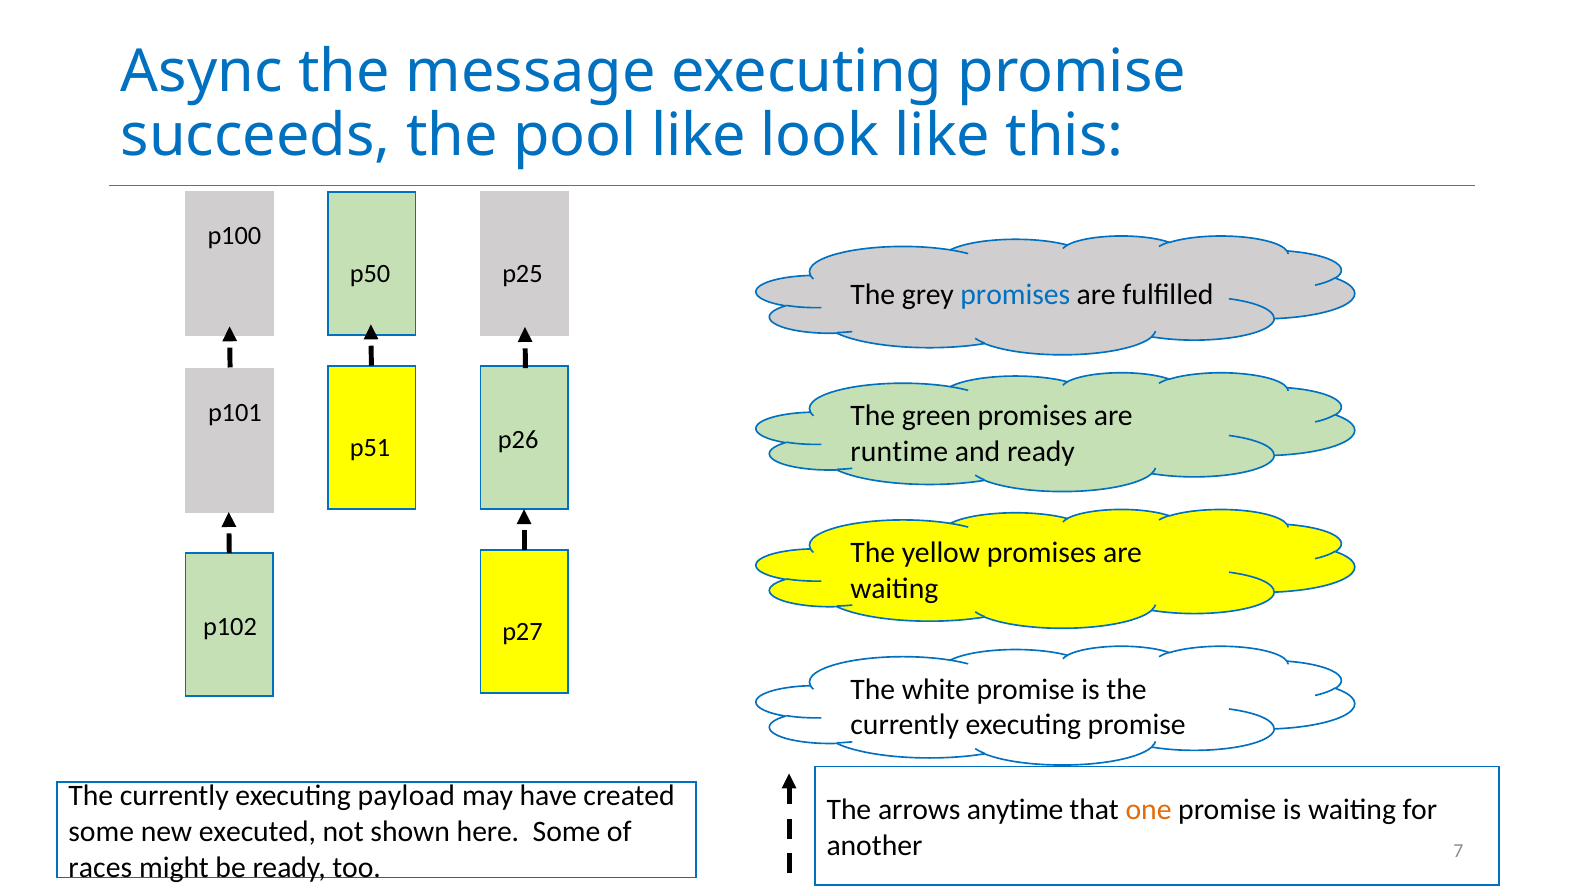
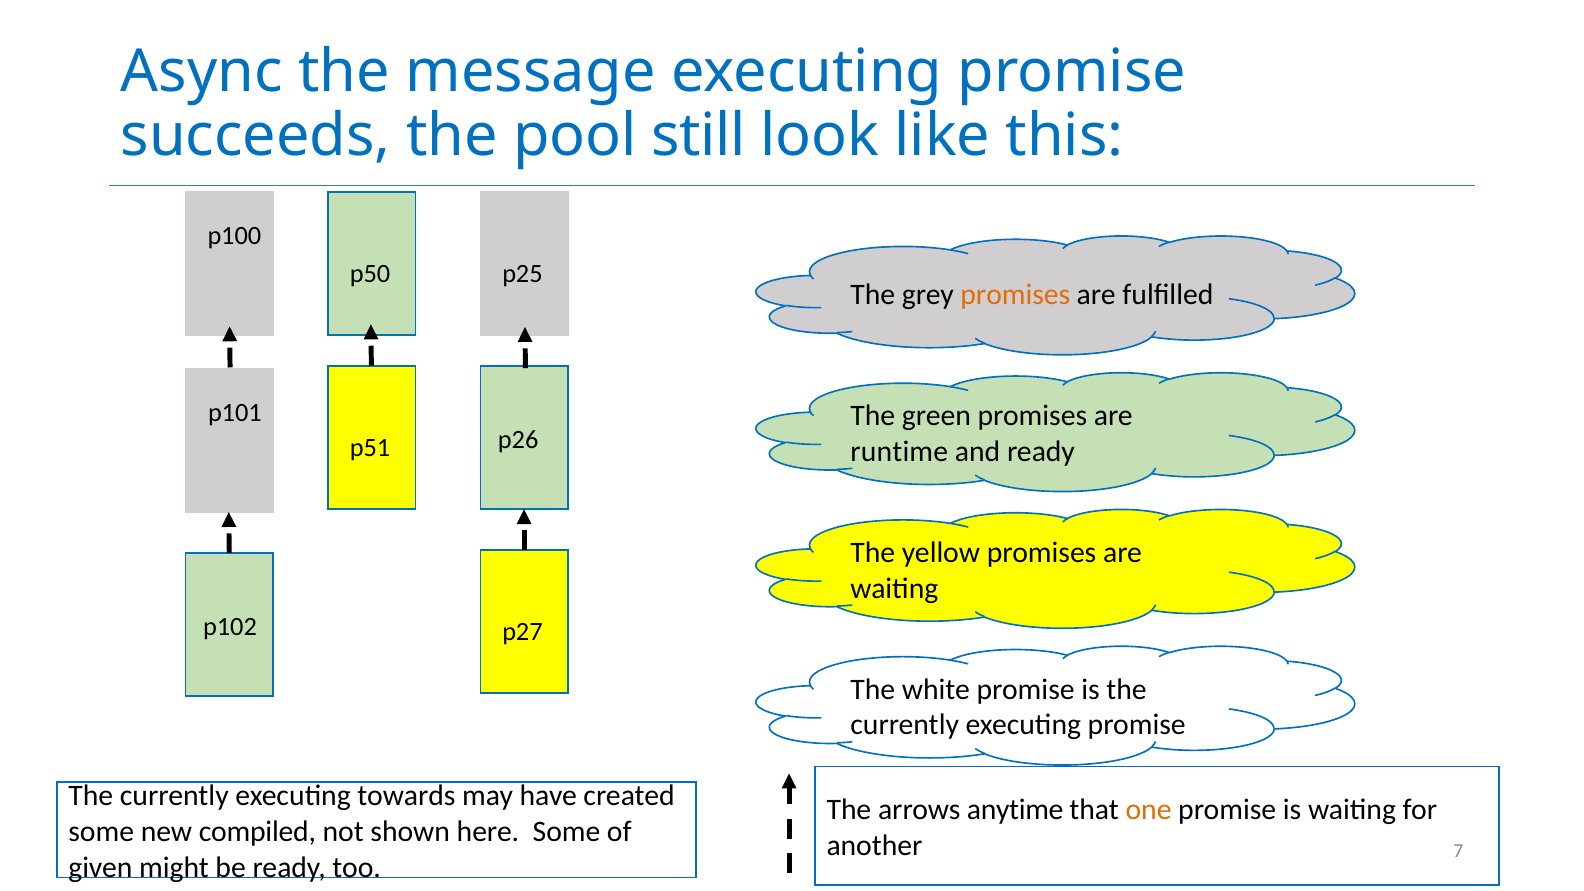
pool like: like -> still (699, 136)
promises colour: blue -> orange (1015, 294)
payload: payload -> towards (406, 796)
executed: executed -> compiled (257, 832)
races: races -> given (100, 867)
